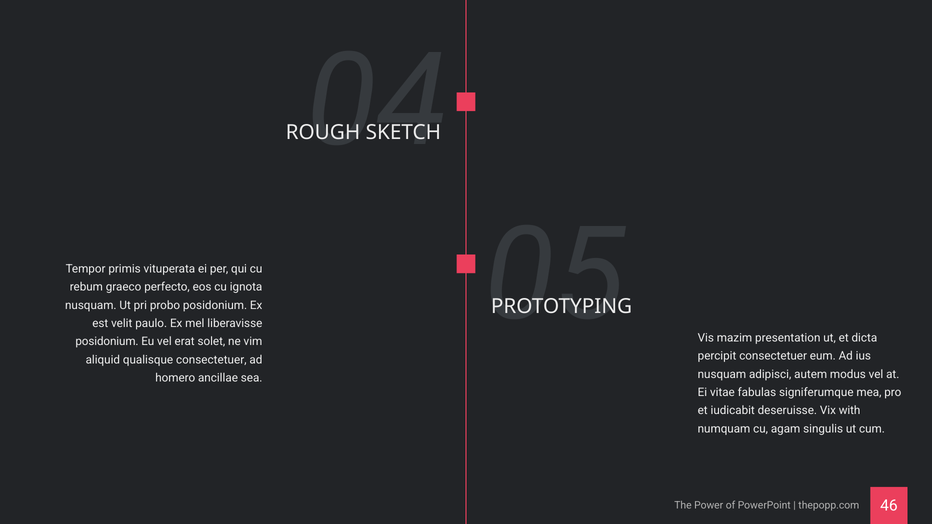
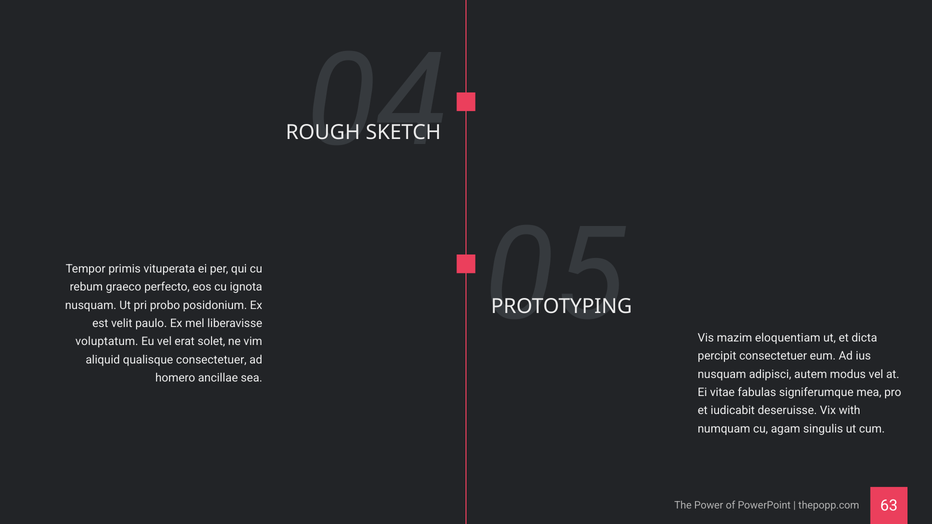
presentation: presentation -> eloquentiam (788, 338)
posidonium: posidonium -> voluptatum (107, 342)
46: 46 -> 63 (889, 506)
